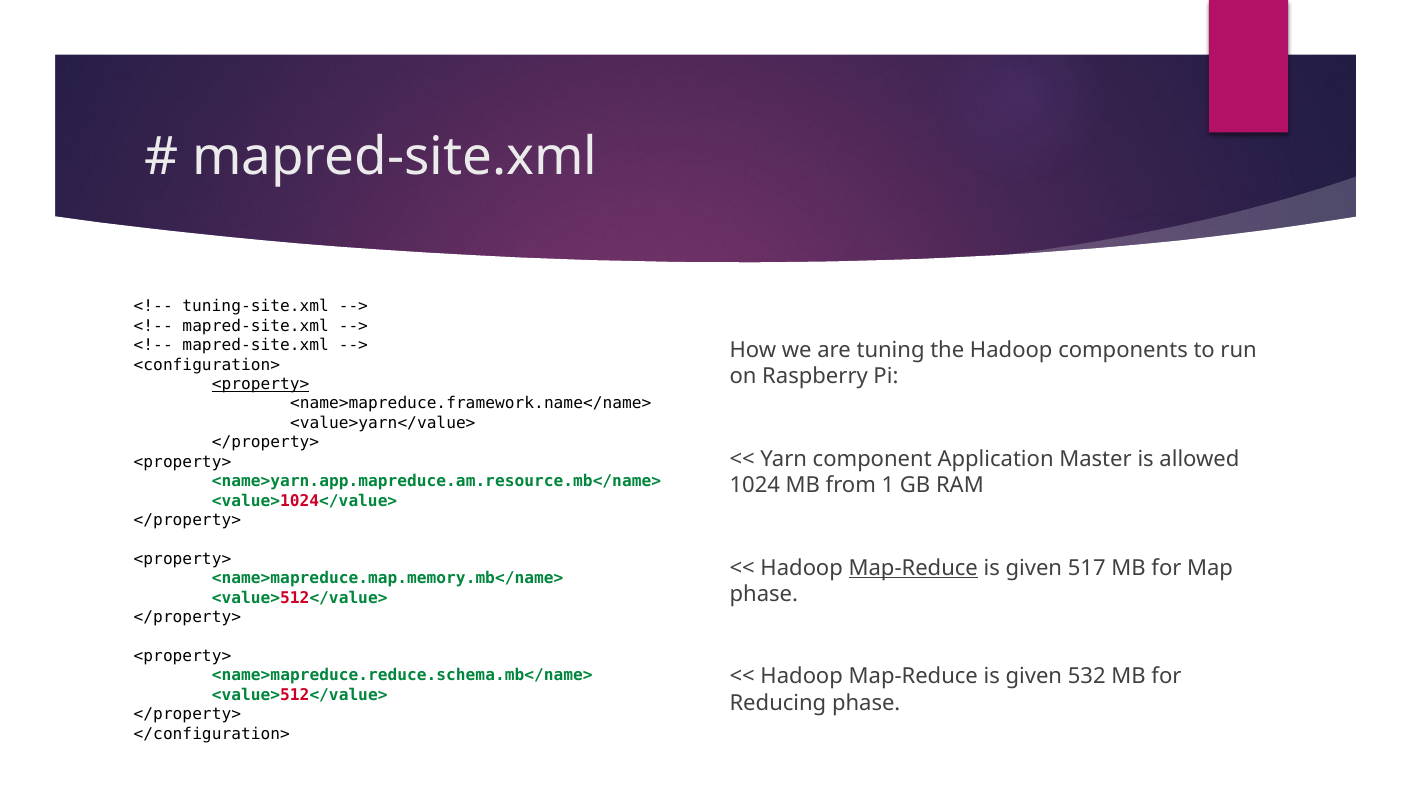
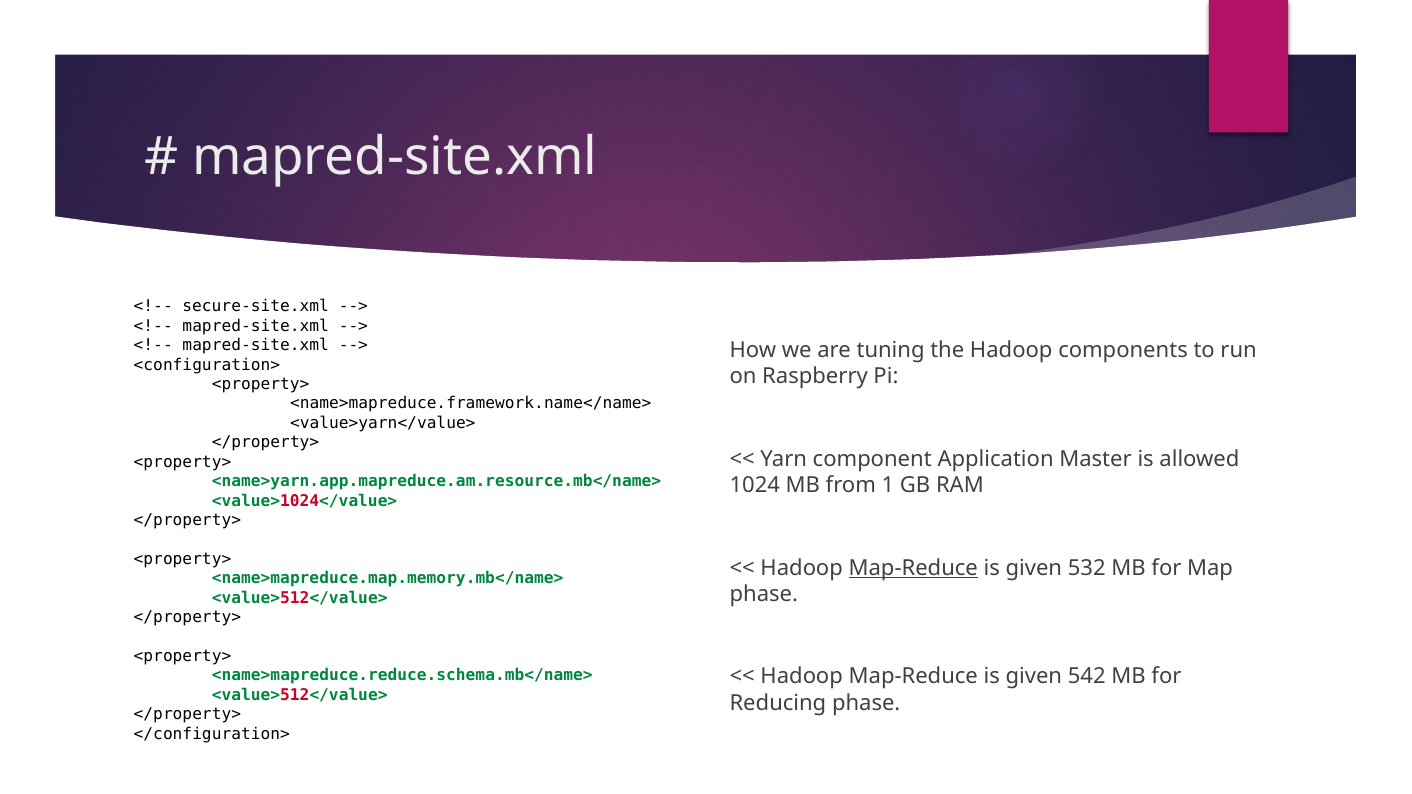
tuning-site.xml: tuning-site.xml -> secure-site.xml (256, 307)
<property> underline: present -> none (261, 384)
517: 517 -> 532 (1087, 568)
532: 532 -> 542 (1087, 677)
